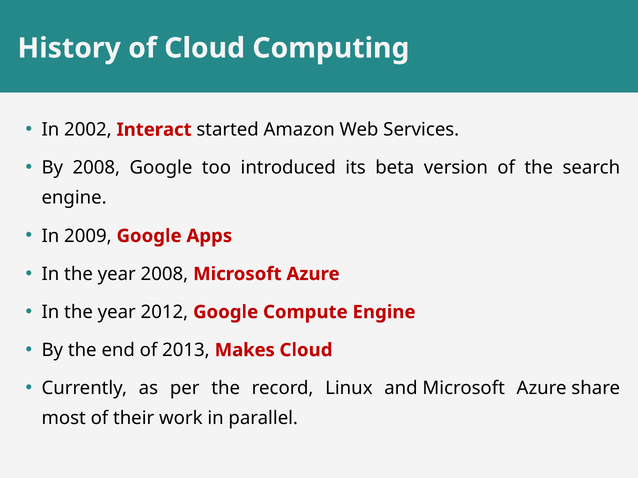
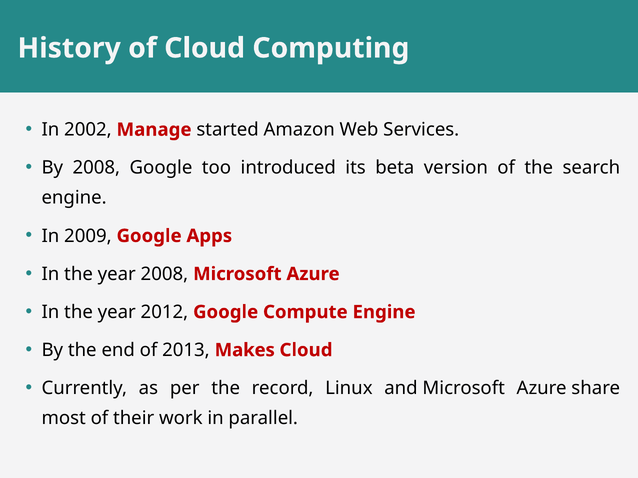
Interact: Interact -> Manage (154, 130)
